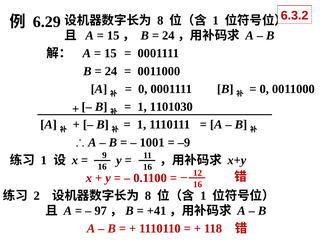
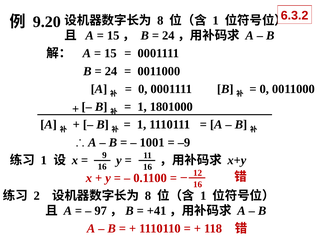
6.29: 6.29 -> 9.20 (47, 22)
1101030: 1101030 -> 1801000 (171, 107)
